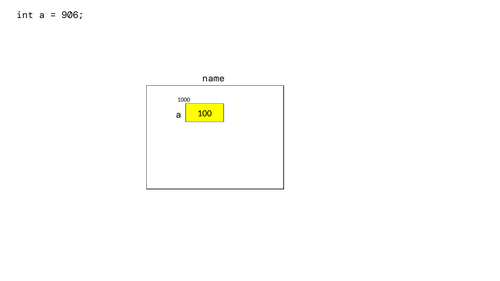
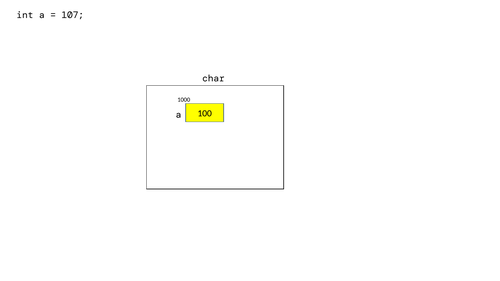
906: 906 -> 107 (73, 15)
name: name -> char (213, 78)
